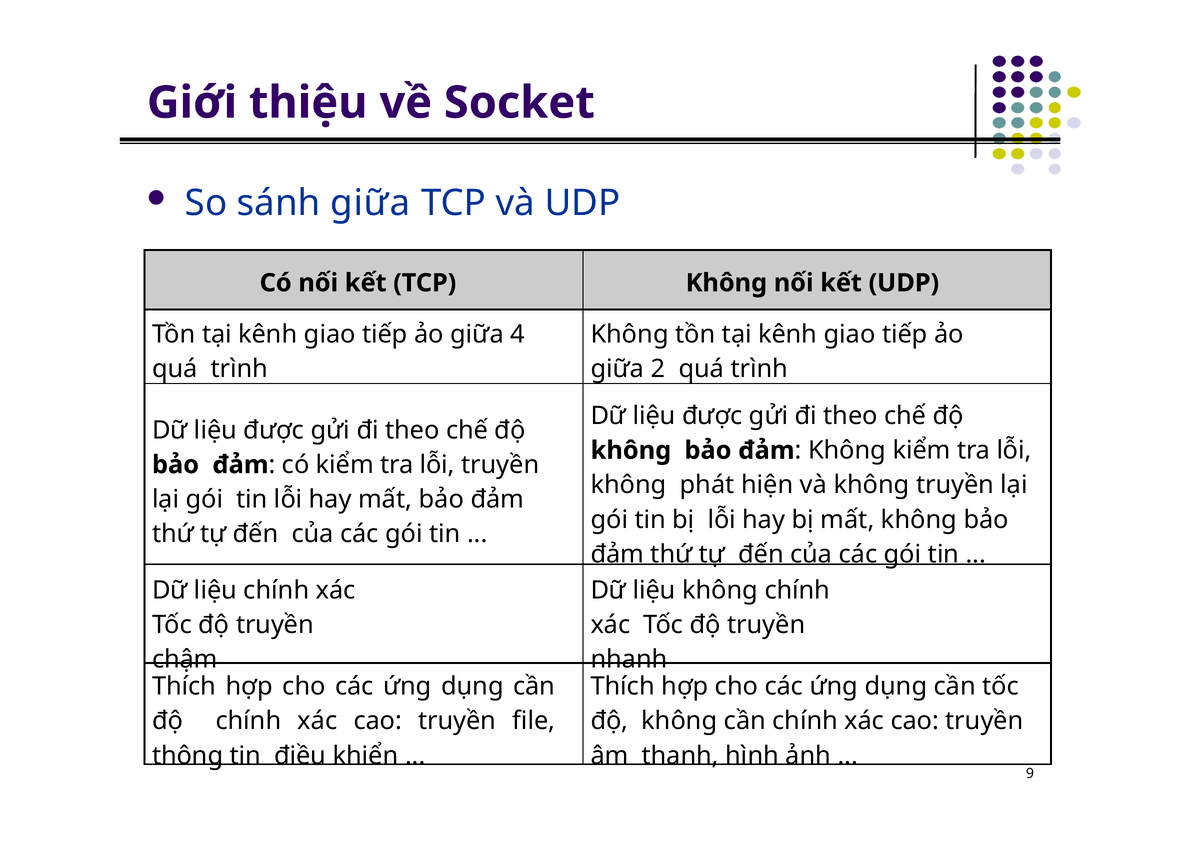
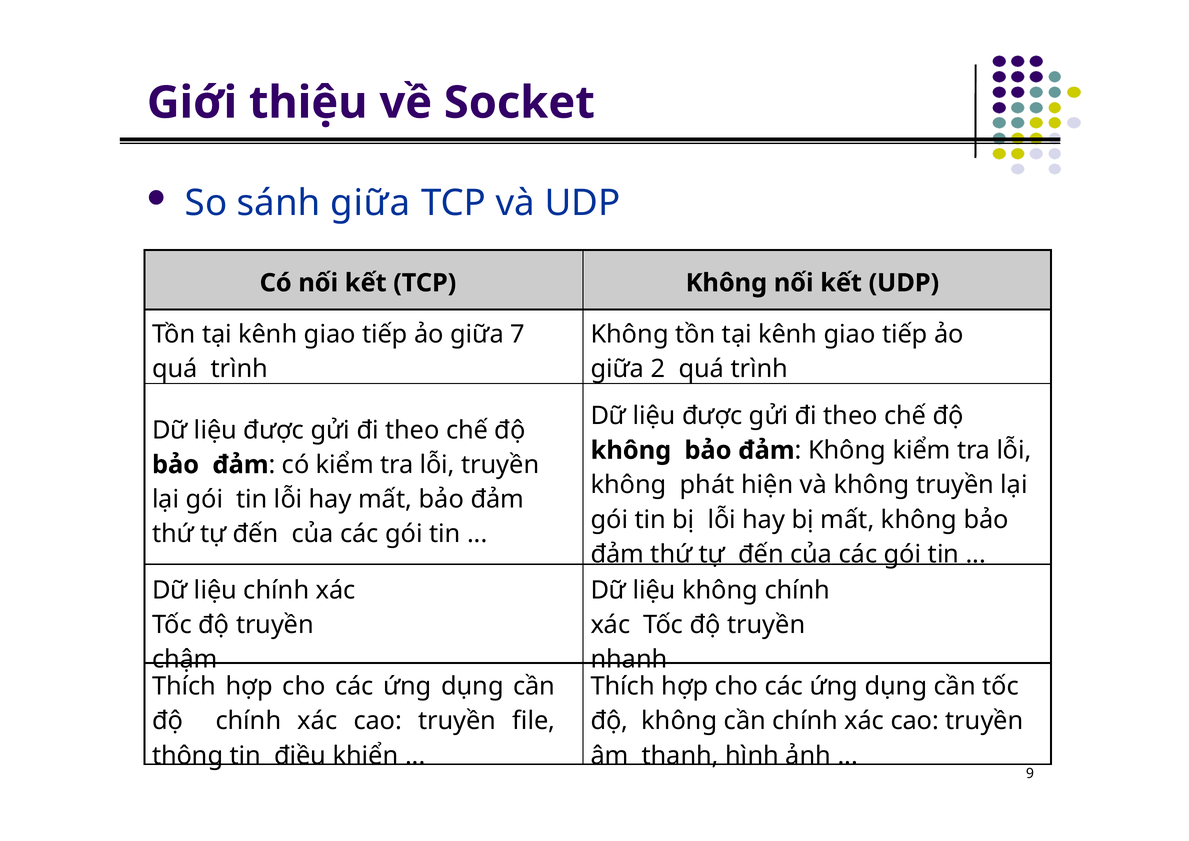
4: 4 -> 7 (518, 334)
